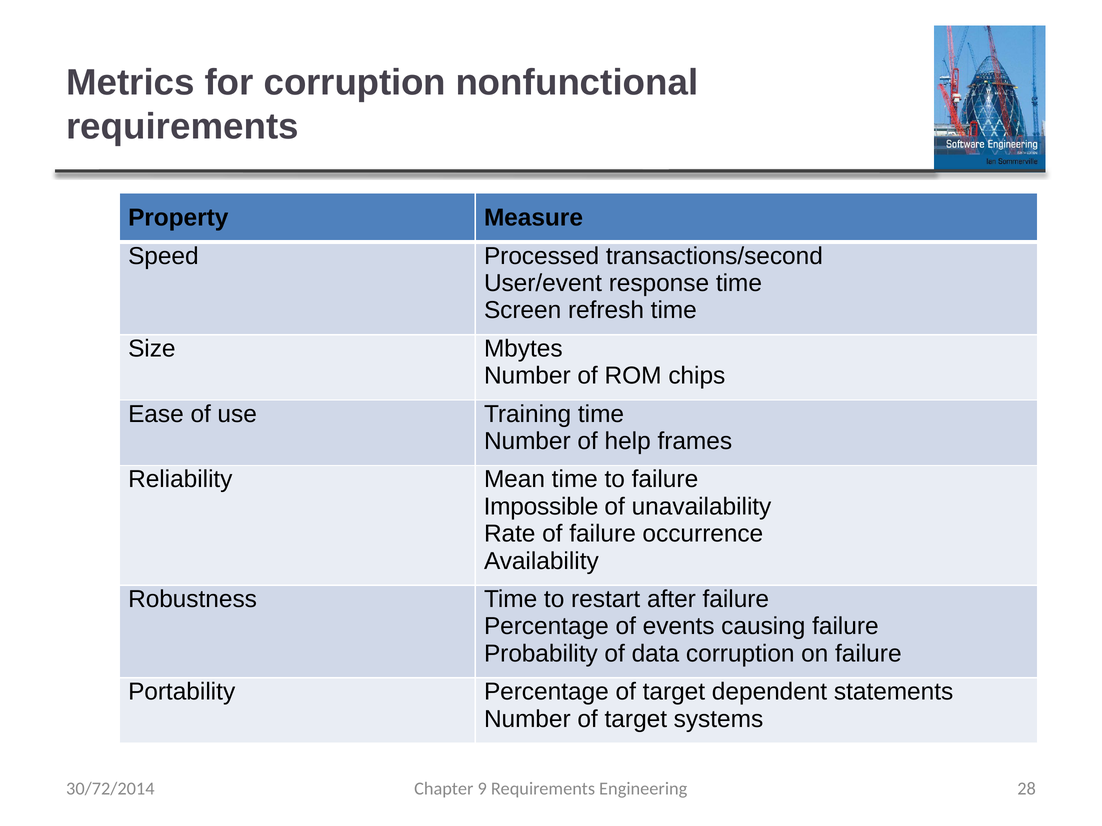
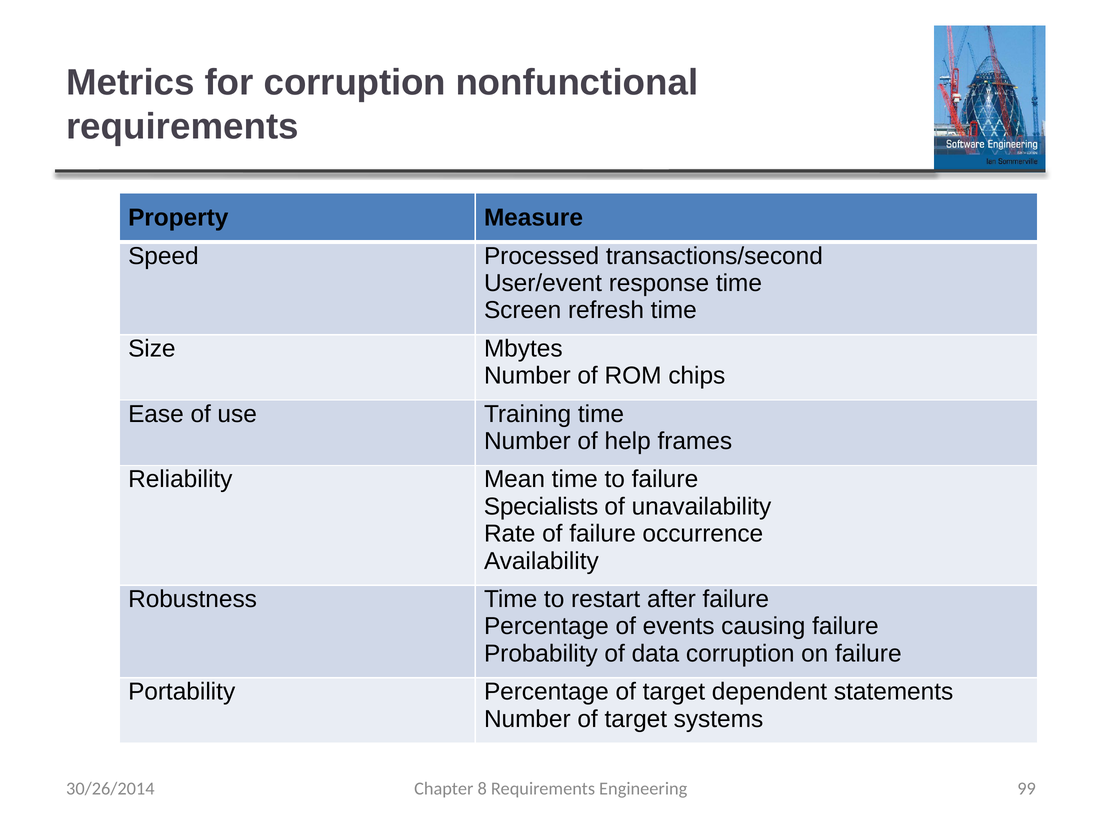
Impossible: Impossible -> Specialists (541, 507)
30/72/2014: 30/72/2014 -> 30/26/2014 (110, 789)
9: 9 -> 8 (482, 789)
28: 28 -> 99 (1027, 789)
